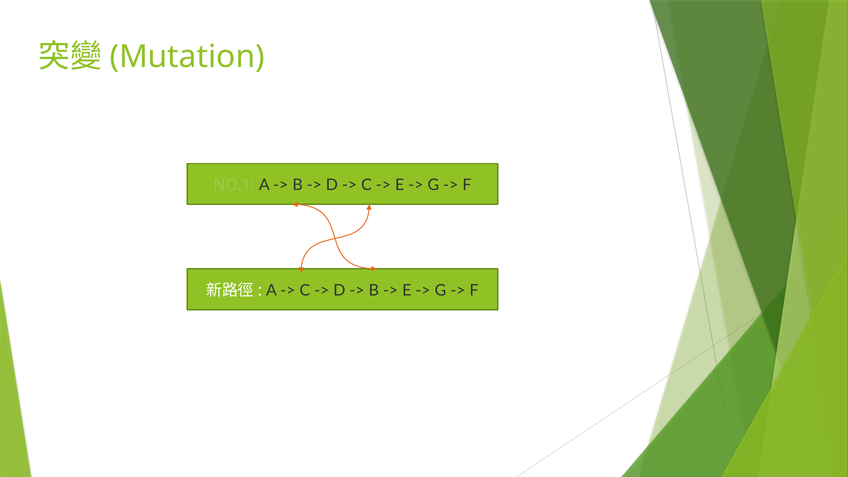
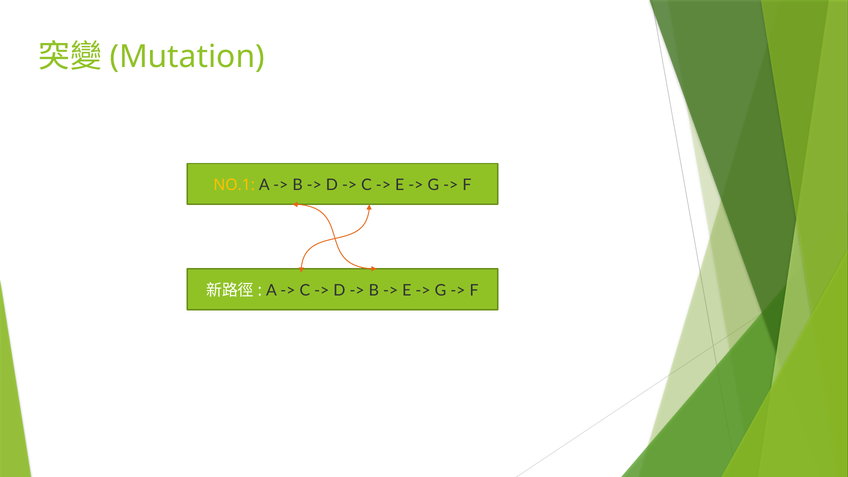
NO.1 colour: light green -> yellow (234, 185)
